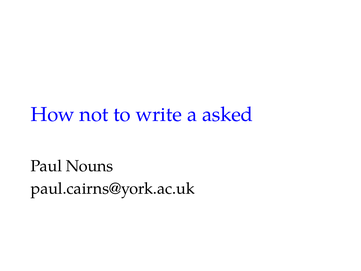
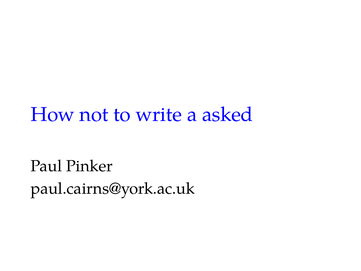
Nouns: Nouns -> Pinker (89, 166)
